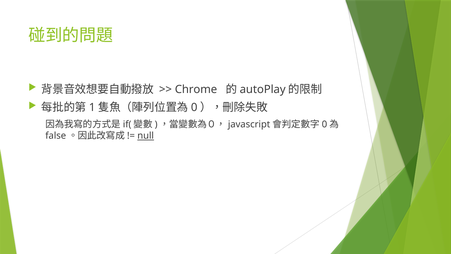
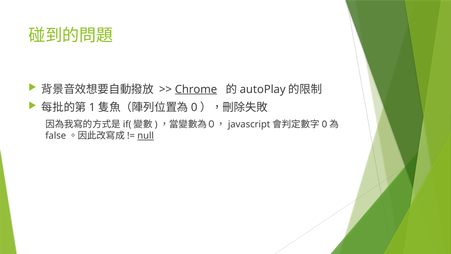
Chrome underline: none -> present (196, 89)
